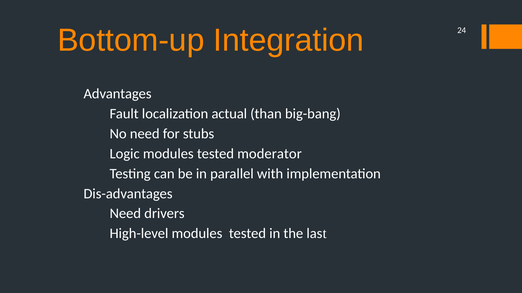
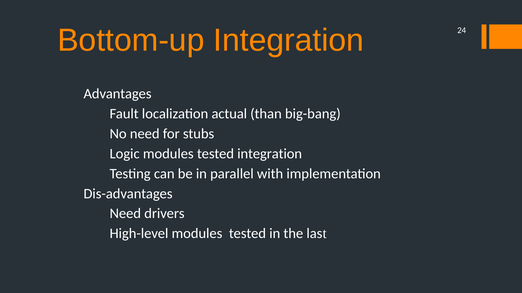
tested moderator: moderator -> integration (270, 154)
